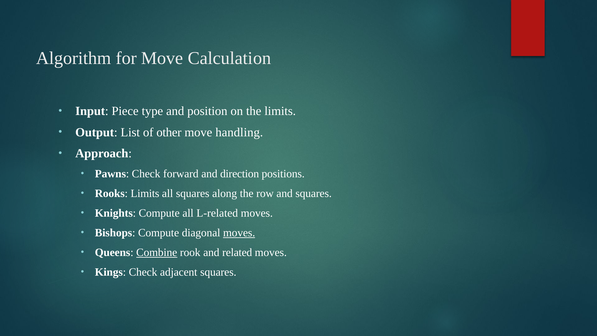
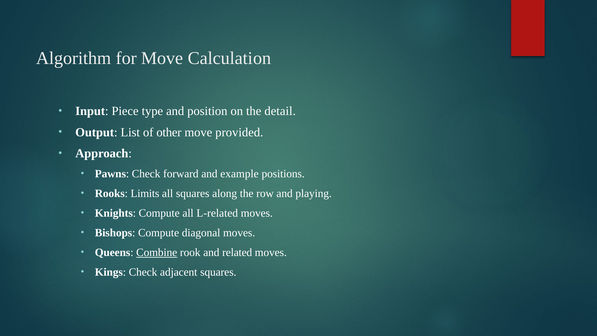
the limits: limits -> detail (280, 111)
handling: handling -> provided (239, 132)
direction: direction -> example (239, 174)
and squares: squares -> playing (314, 193)
moves underline: present -> none (239, 233)
